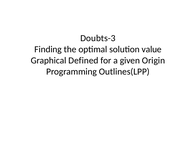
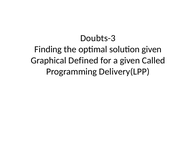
solution value: value -> given (152, 49)
Origin: Origin -> Called (154, 60)
Outlines(LPP: Outlines(LPP -> Delivery(LPP (124, 72)
